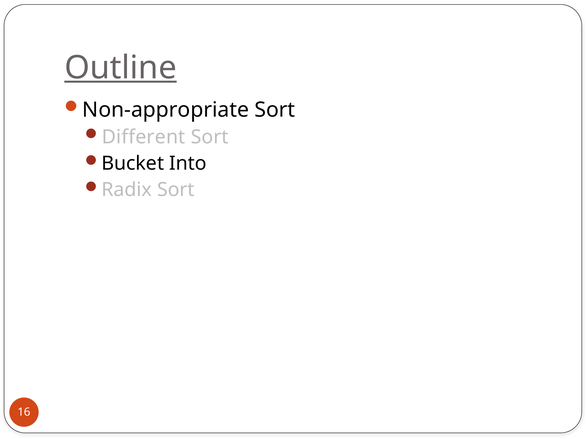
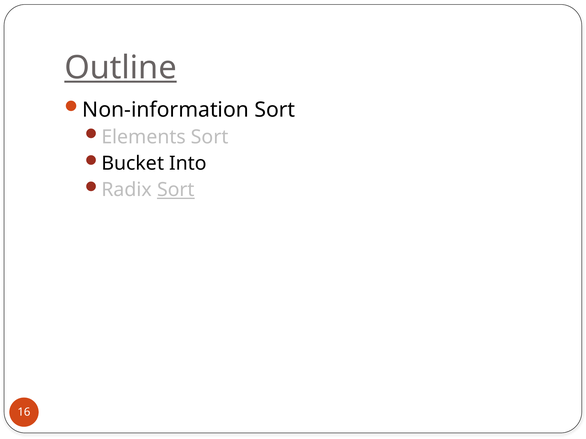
Non-appropriate: Non-appropriate -> Non-information (166, 110)
Different: Different -> Elements (144, 137)
Sort underline: none -> present (176, 190)
